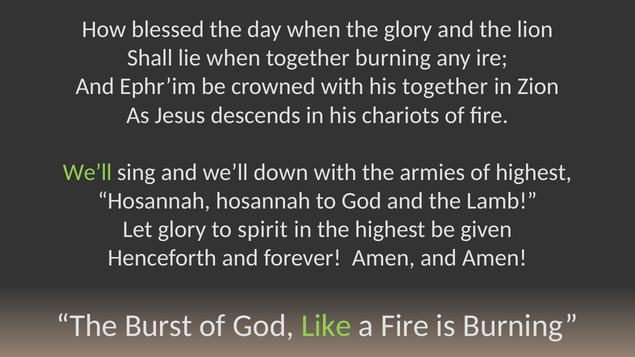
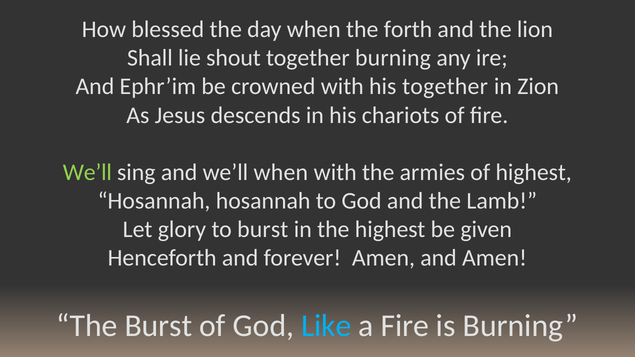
the glory: glory -> forth (408, 29)
lie when: when -> shout (233, 58)
we’ll down: down -> when (281, 172)
to spirit: spirit -> burst (263, 230)
Like colour: light green -> light blue (326, 326)
